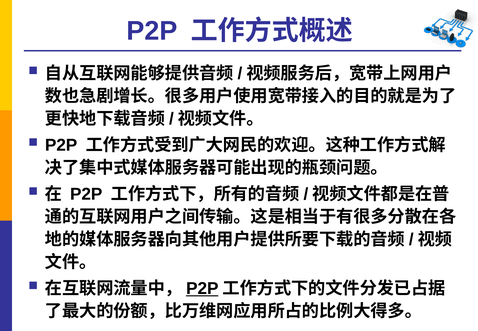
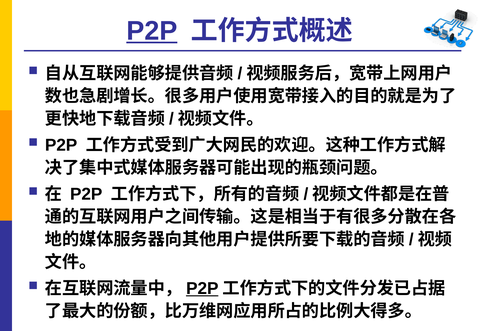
P2P underline: none -> present (152, 31)
